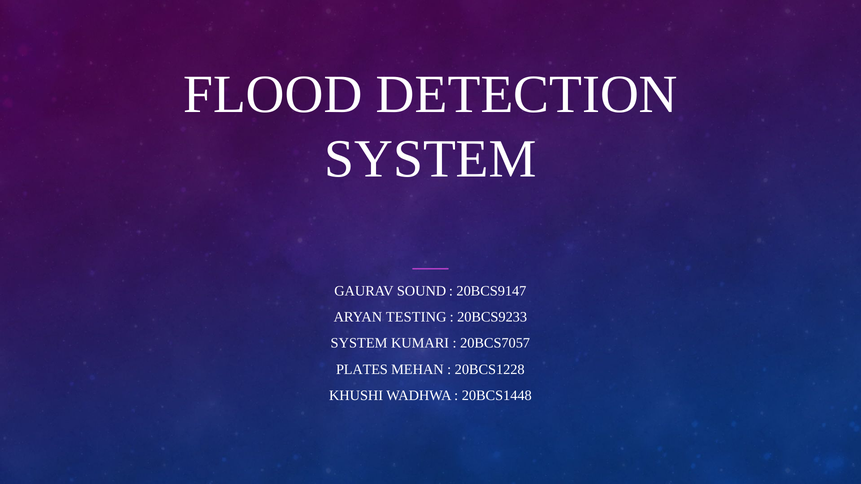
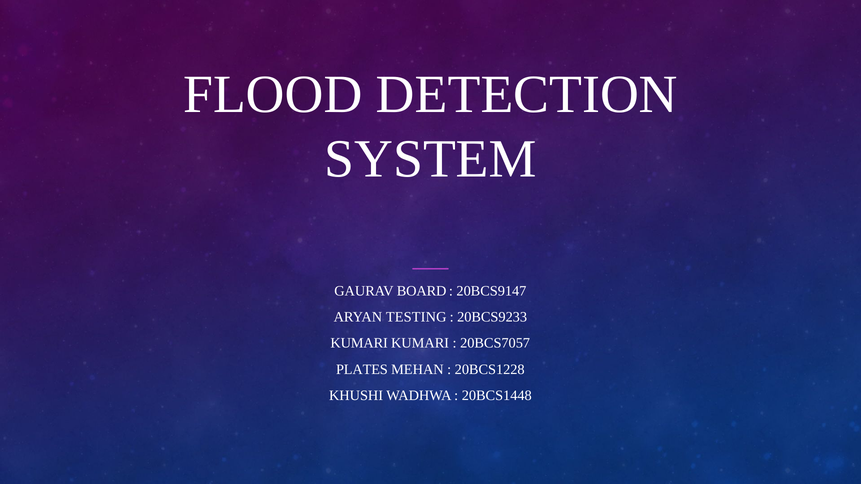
SOUND: SOUND -> BOARD (422, 291)
SYSTEM: SYSTEM -> KUMARI (359, 343)
